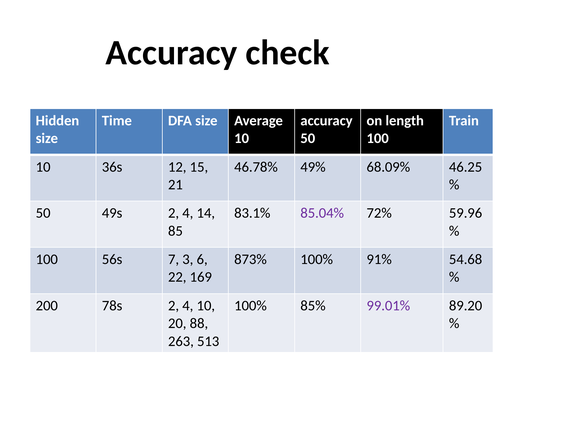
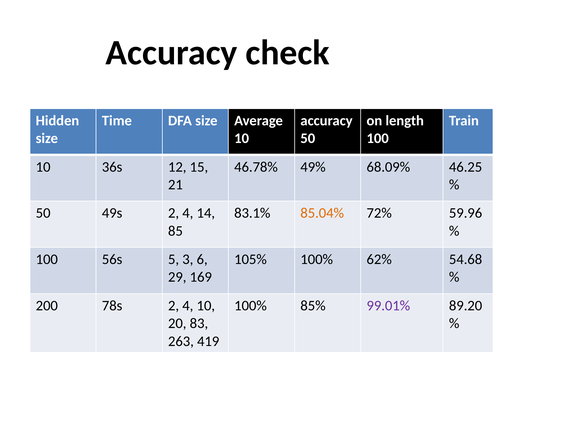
85.04% colour: purple -> orange (322, 213)
7: 7 -> 5 (174, 259)
873%: 873% -> 105% (251, 259)
91%: 91% -> 62% (379, 259)
22: 22 -> 29 (177, 277)
88: 88 -> 83 (199, 323)
513: 513 -> 419 (208, 341)
